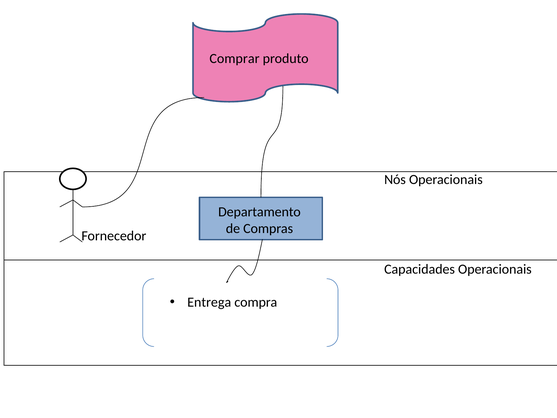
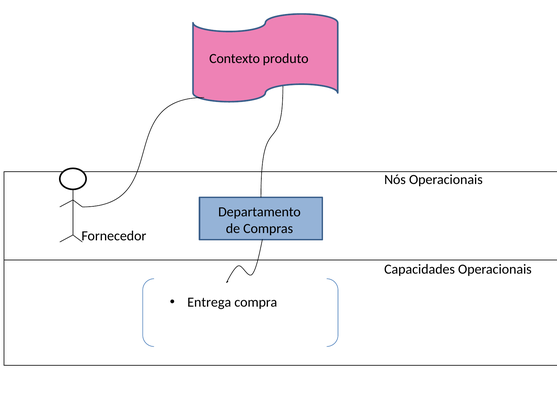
Comprar: Comprar -> Contexto (235, 59)
